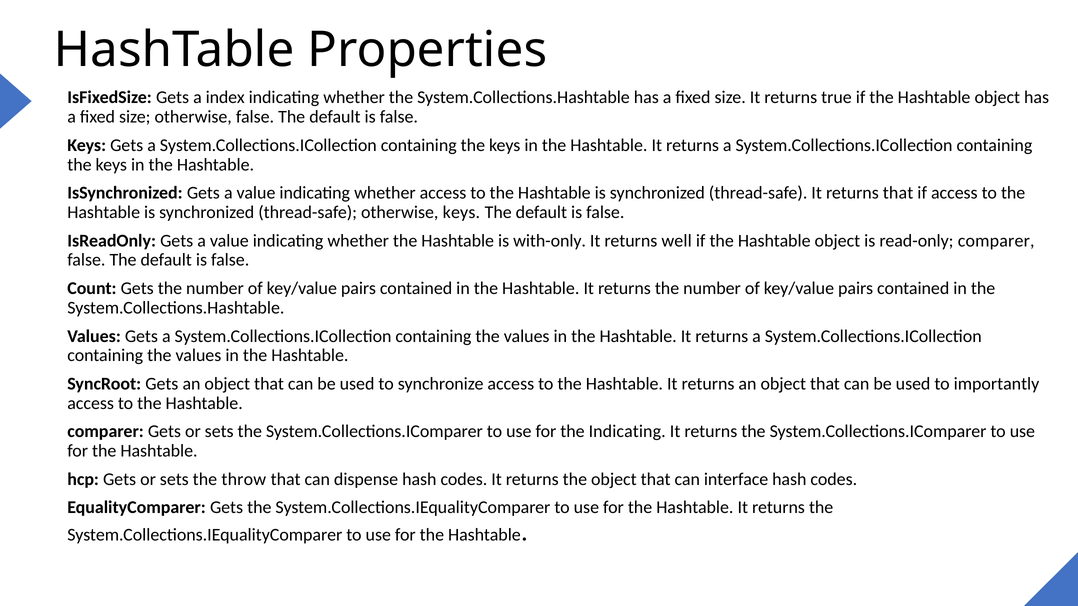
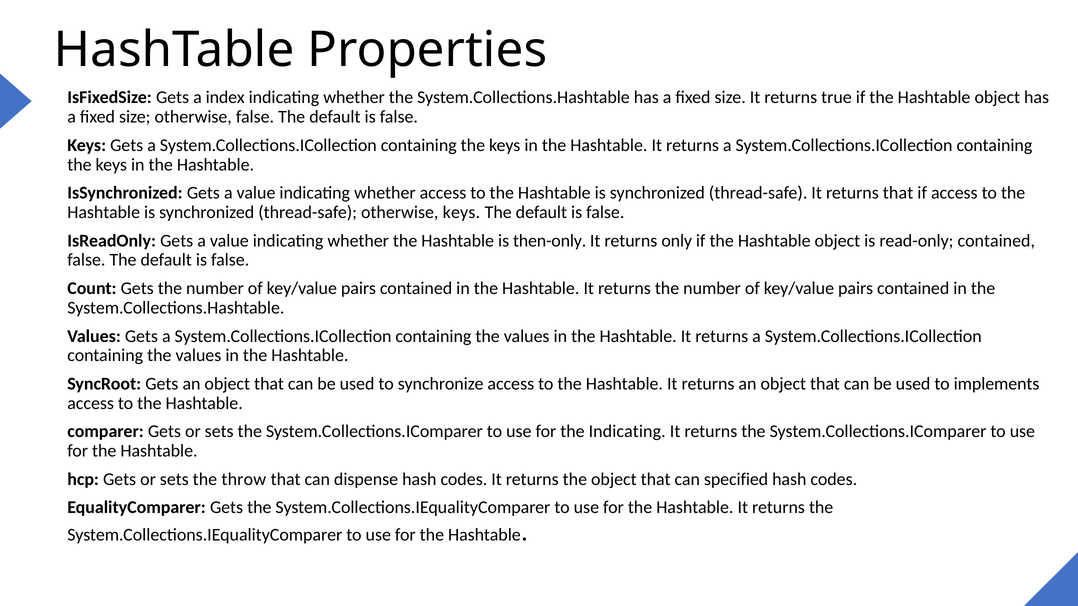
with-only: with-only -> then-only (550, 241)
well: well -> only (677, 241)
read-only comparer: comparer -> contained (996, 241)
importantly: importantly -> implements (997, 384)
interface: interface -> specified (736, 480)
